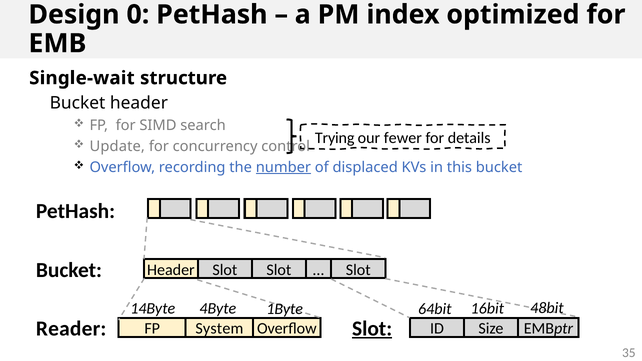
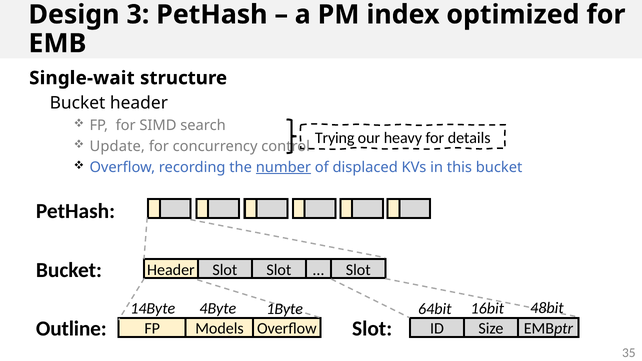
0: 0 -> 3 (138, 15)
fewer: fewer -> heavy (403, 138)
Reader: Reader -> Outline (71, 329)
System: System -> Models (219, 329)
Slot underline: present -> none (372, 329)
